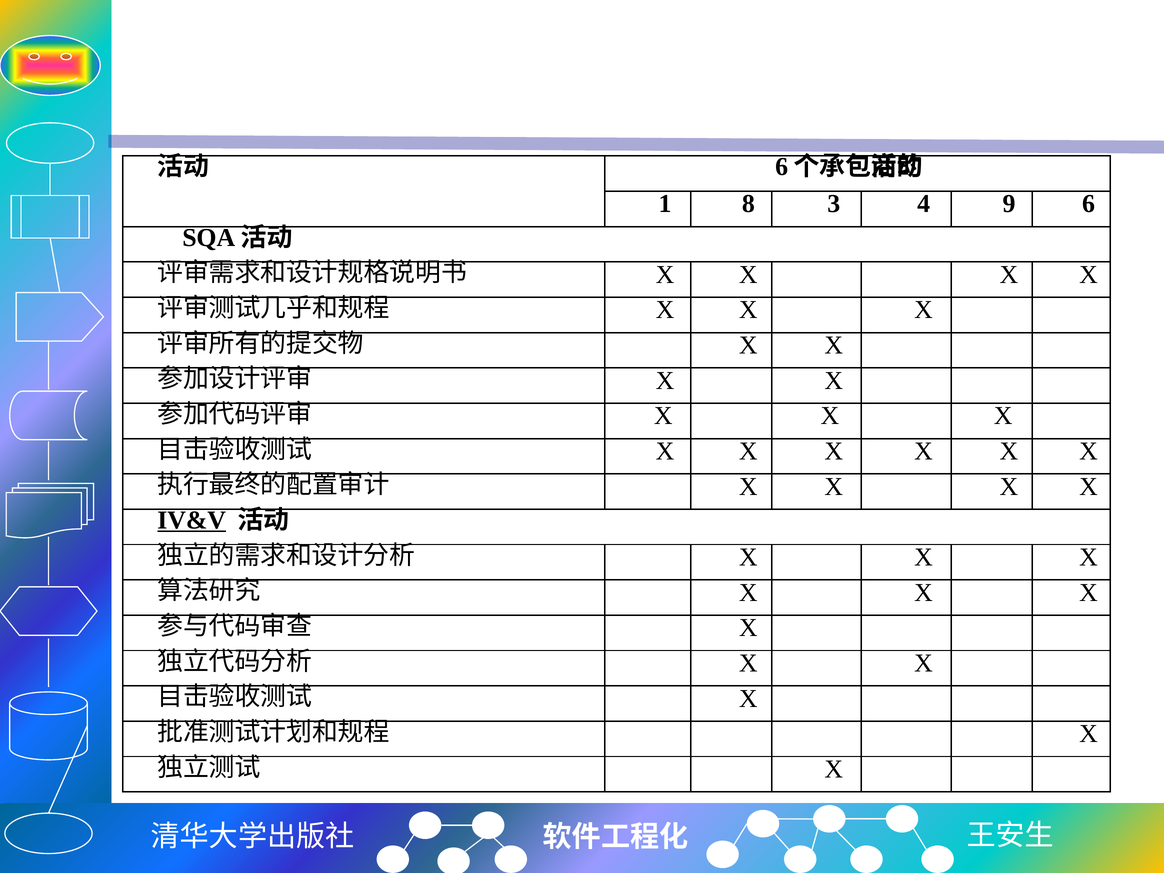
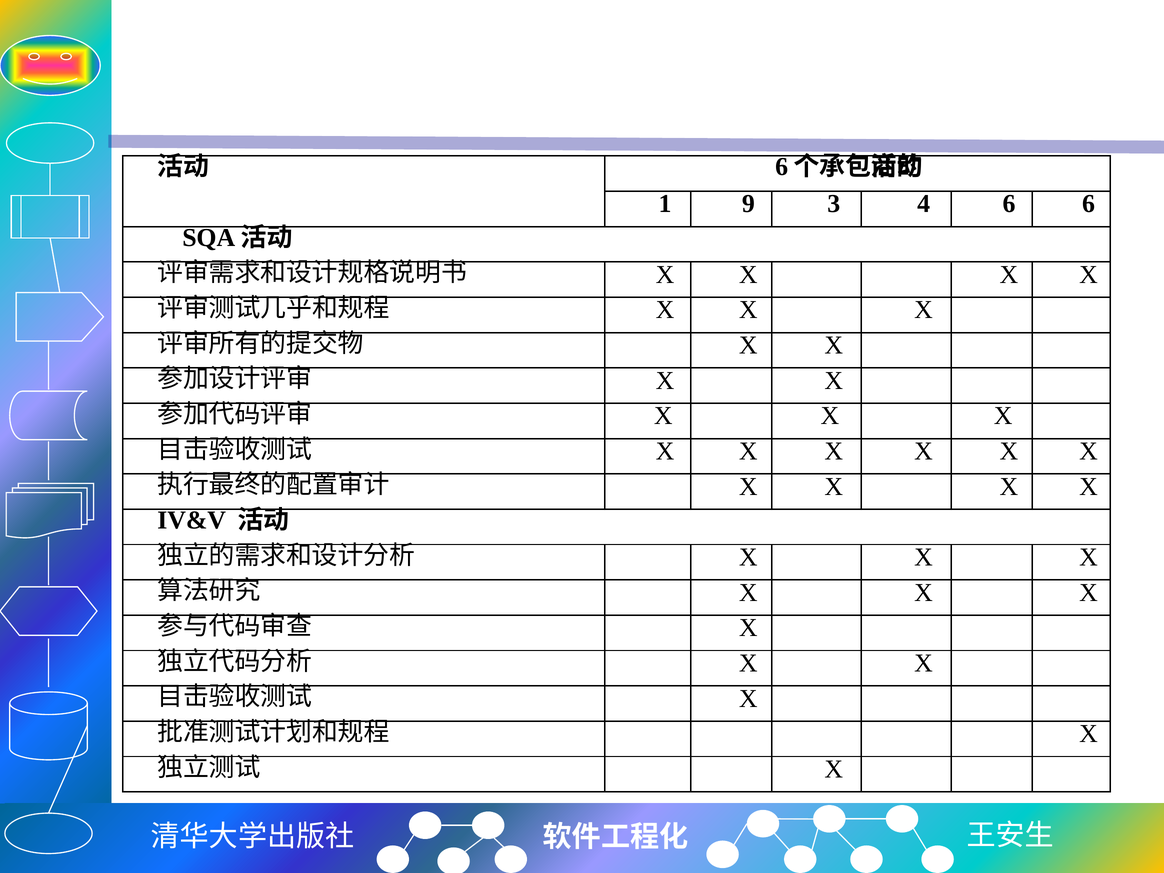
8: 8 -> 9 (748, 204)
4 9: 9 -> 6 (1009, 204)
IV&V underline: present -> none (192, 520)
